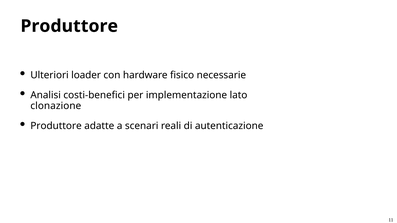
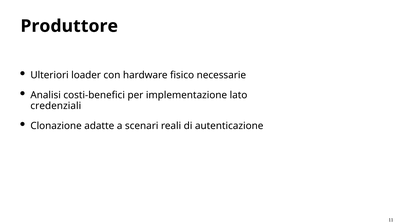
clonazione: clonazione -> credenziali (56, 106)
Produttore: Produttore -> Clonazione (56, 126)
